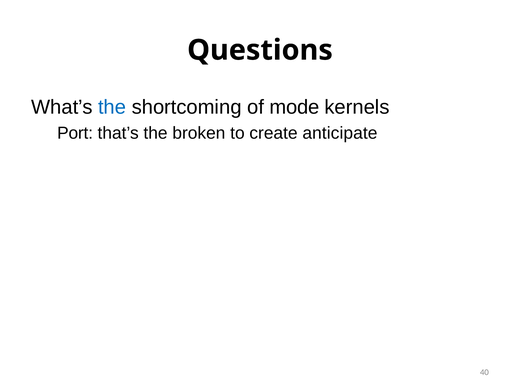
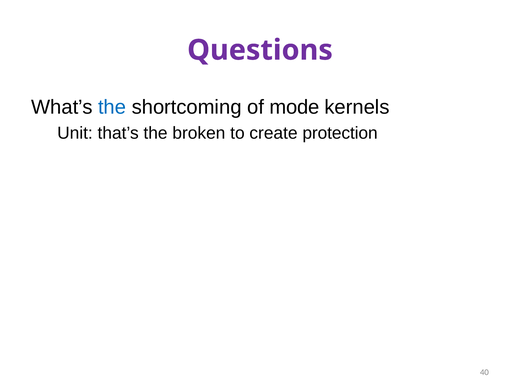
Questions colour: black -> purple (260, 50)
Port: Port -> Unit (75, 133)
anticipate: anticipate -> protection (340, 133)
